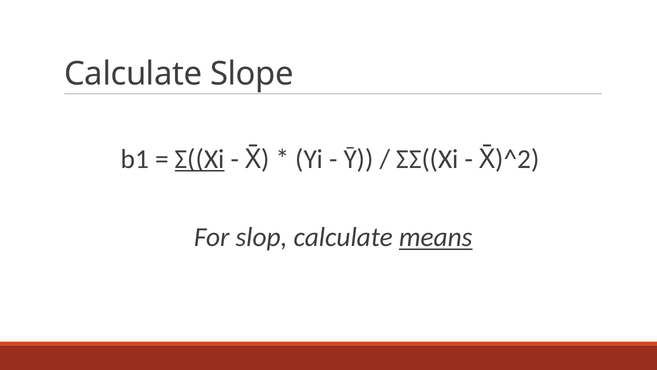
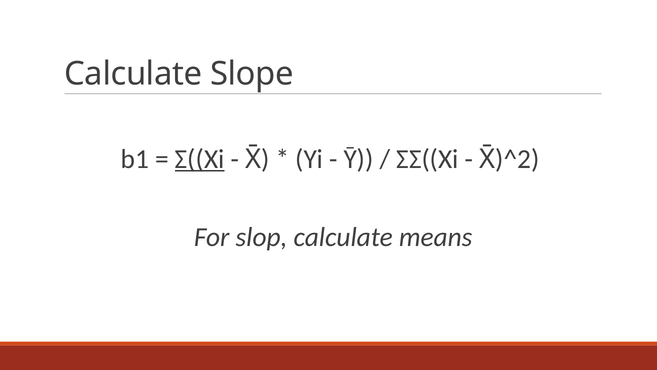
means underline: present -> none (436, 237)
